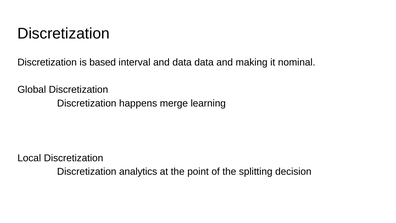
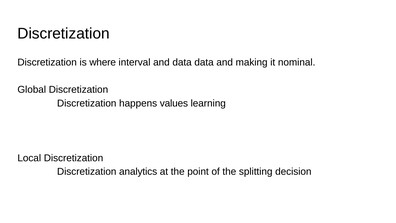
based: based -> where (103, 62)
merge: merge -> values (174, 103)
